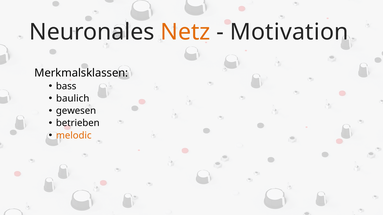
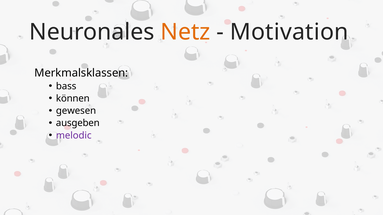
baulich: baulich -> können (73, 99)
betrieben: betrieben -> ausgeben (78, 123)
melodic colour: orange -> purple (74, 136)
